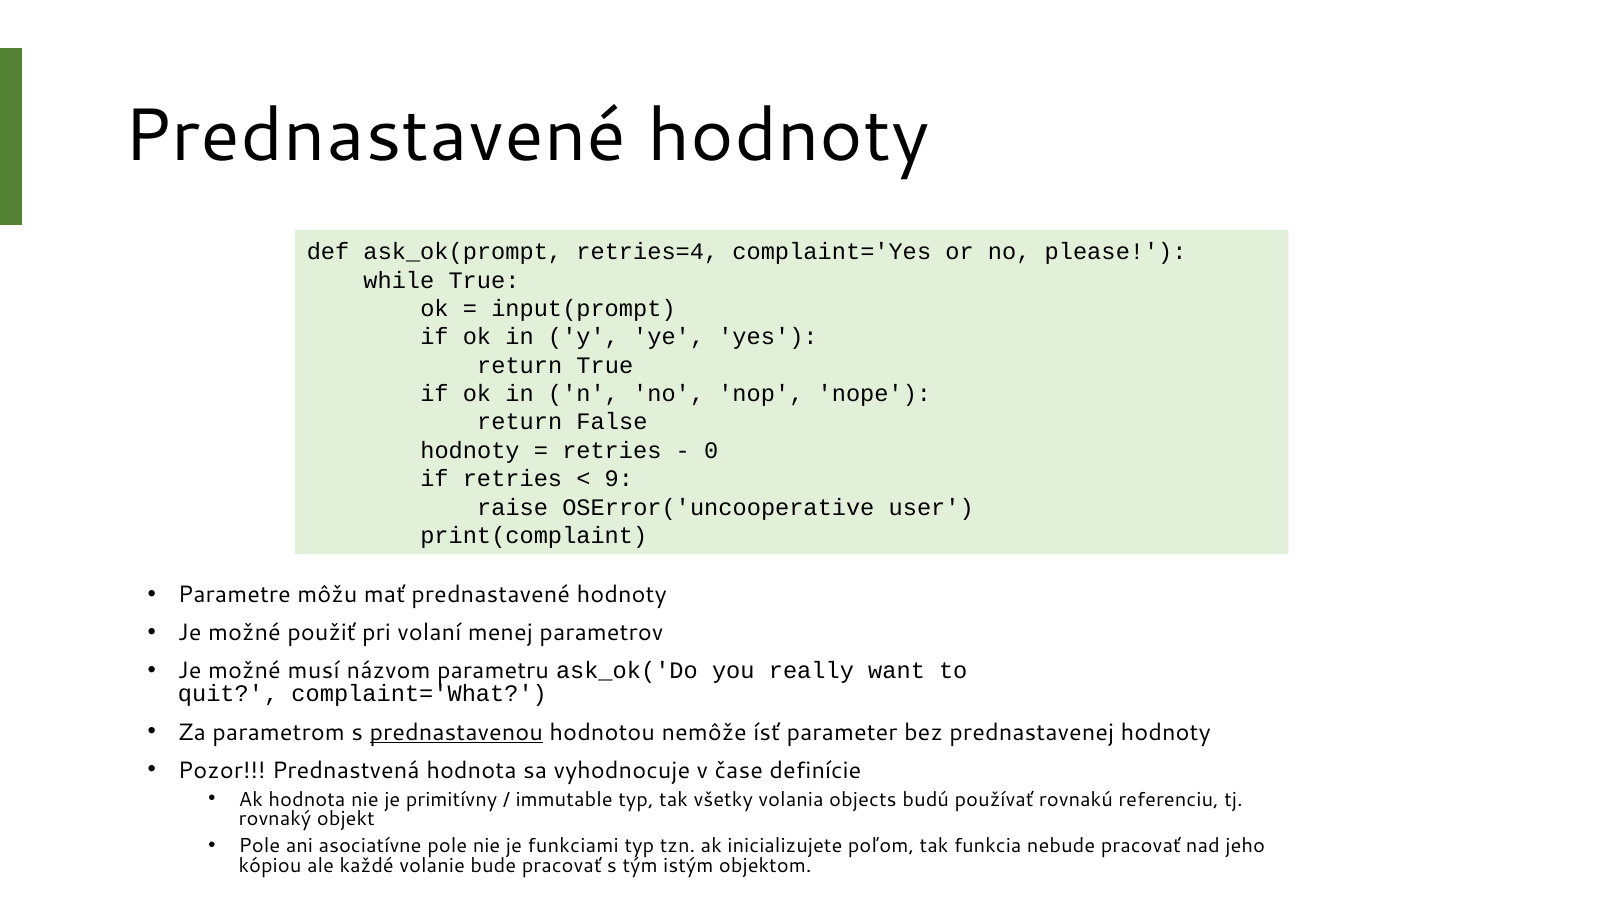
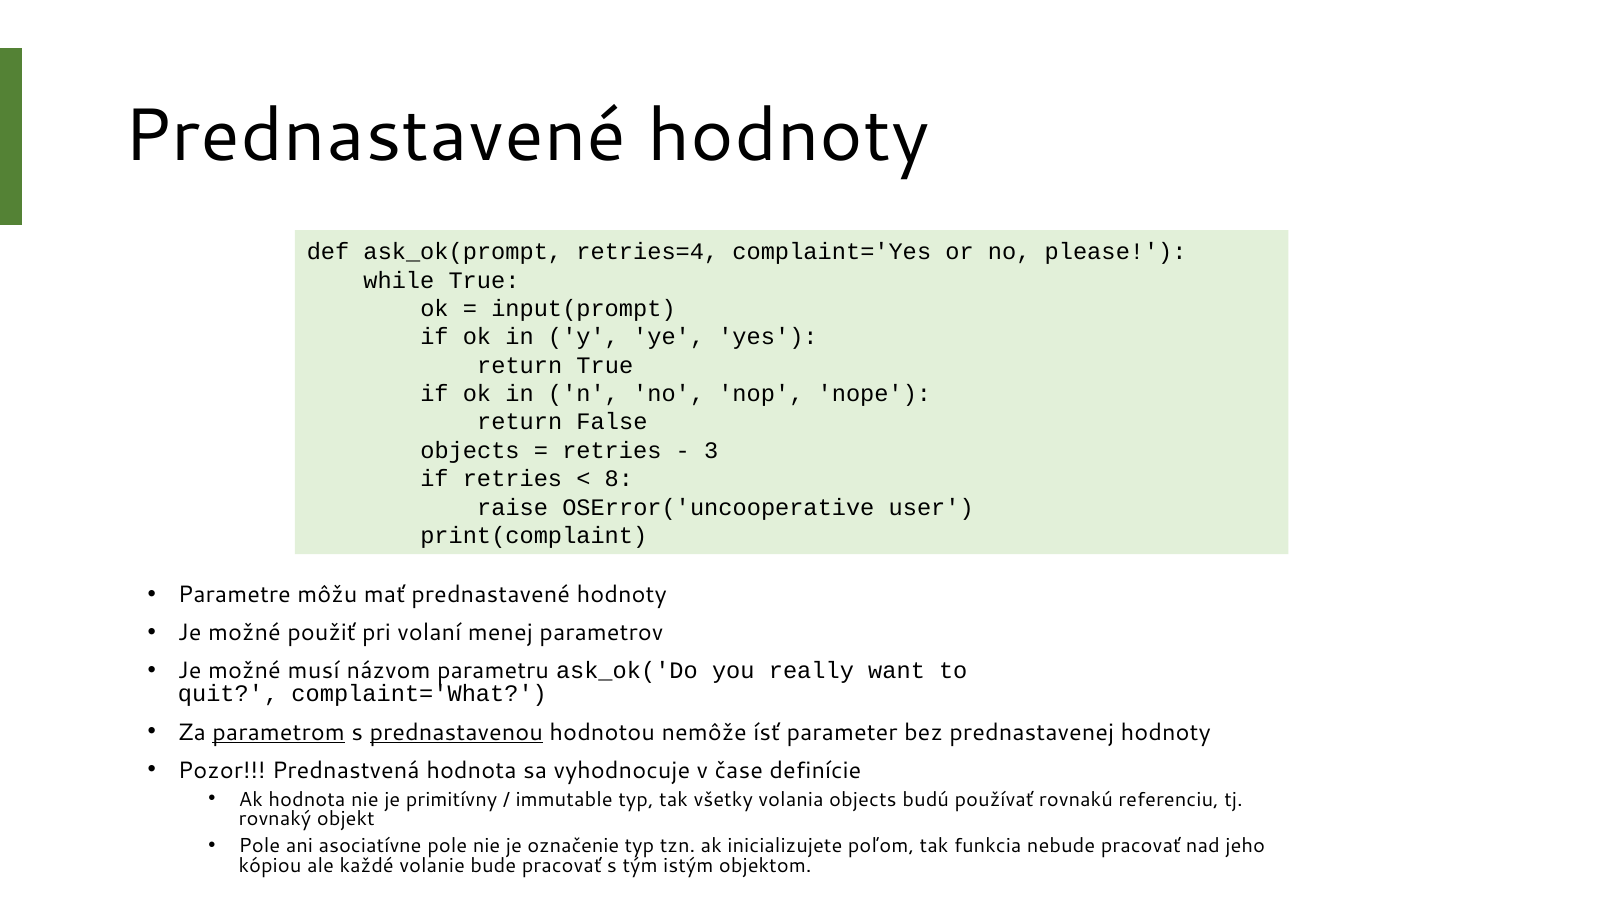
hodnoty: hodnoty -> objects (470, 450)
0: 0 -> 3 (711, 450)
9: 9 -> 8 (619, 479)
parametrom underline: none -> present (279, 732)
funkciami: funkciami -> označenie (573, 846)
